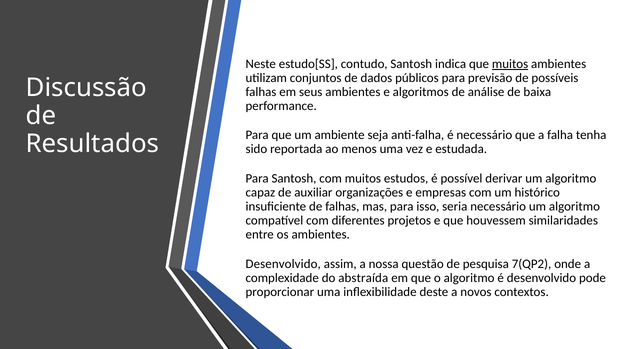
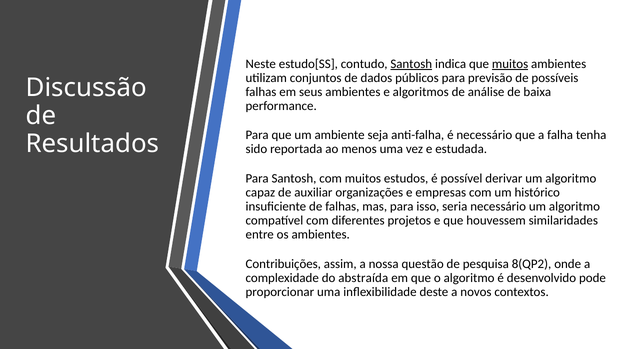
Santosh underline: none -> present (411, 64)
Desenvolvido: Desenvolvido -> Contribuições (283, 264)
7(QP2: 7(QP2 -> 8(QP2 (532, 264)
